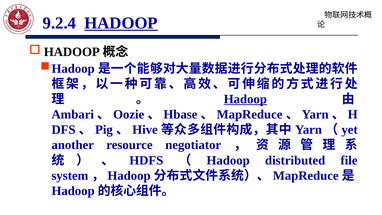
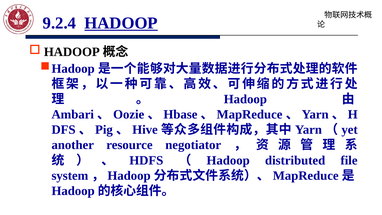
Hadoop underline: present -> none (245, 99)
